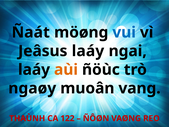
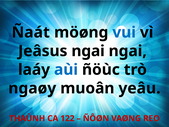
Jeâsus laáy: laáy -> ngai (88, 51)
aùi colour: orange -> blue (66, 70)
vang: vang -> yeâu (139, 88)
